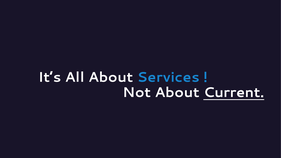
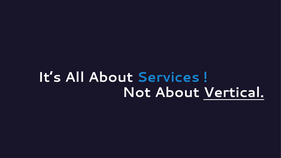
Current: Current -> Vertical (234, 93)
